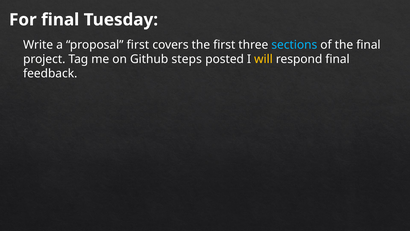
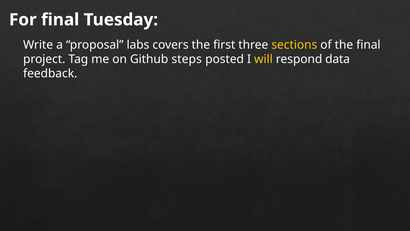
proposal first: first -> labs (138, 45)
sections colour: light blue -> yellow (294, 45)
respond final: final -> data (338, 59)
